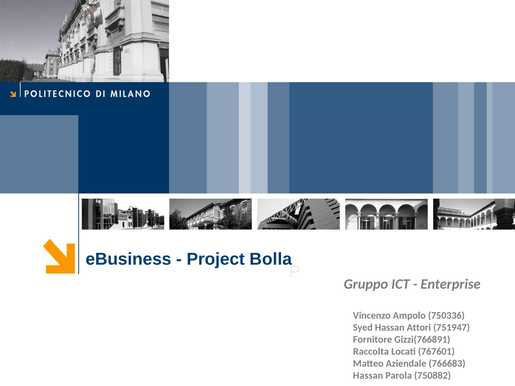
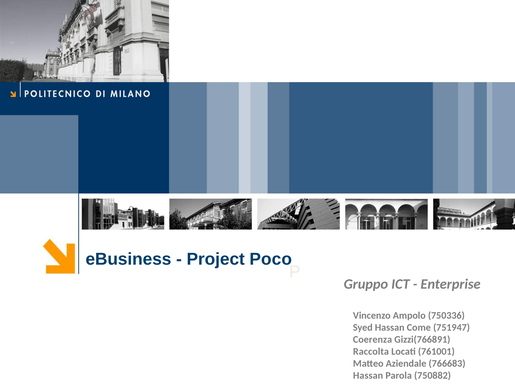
Bolla: Bolla -> Poco (271, 259)
Attori: Attori -> Come (419, 328)
Fornitore: Fornitore -> Coerenza (373, 340)
767601: 767601 -> 761001 (436, 352)
